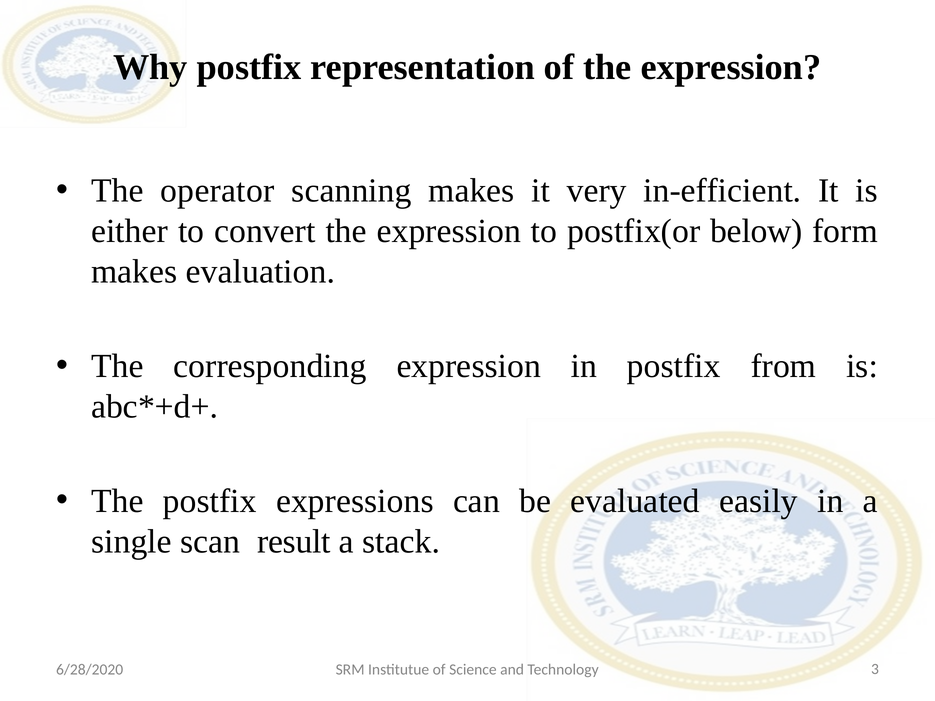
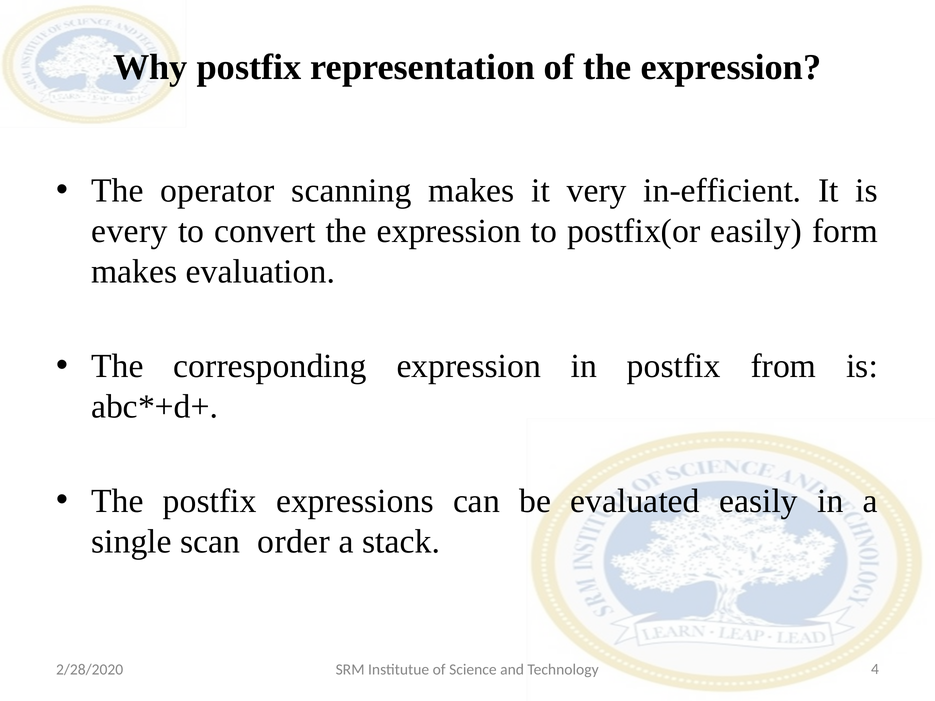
either: either -> every (129, 231)
postfix(or below: below -> easily (756, 231)
result: result -> order (294, 542)
6/28/2020: 6/28/2020 -> 2/28/2020 (90, 670)
3: 3 -> 4 (875, 670)
